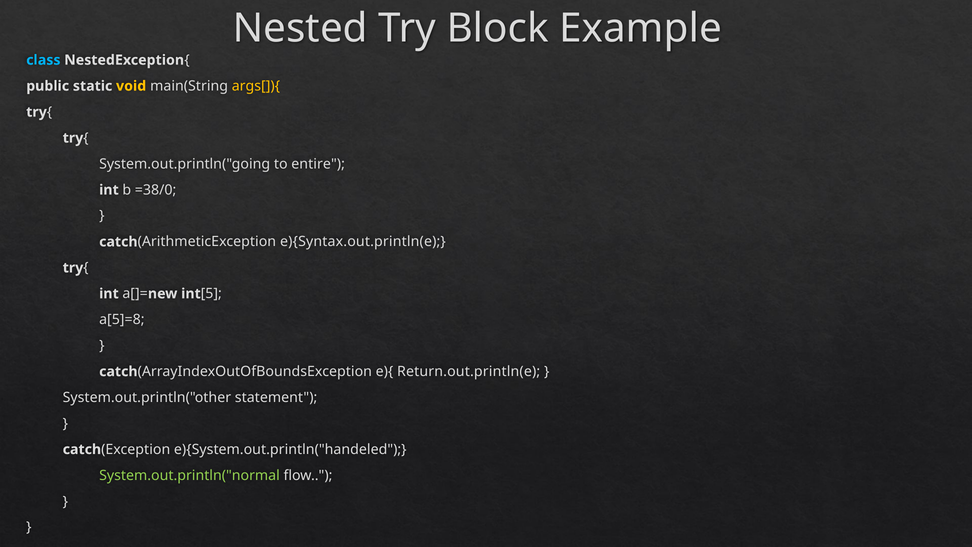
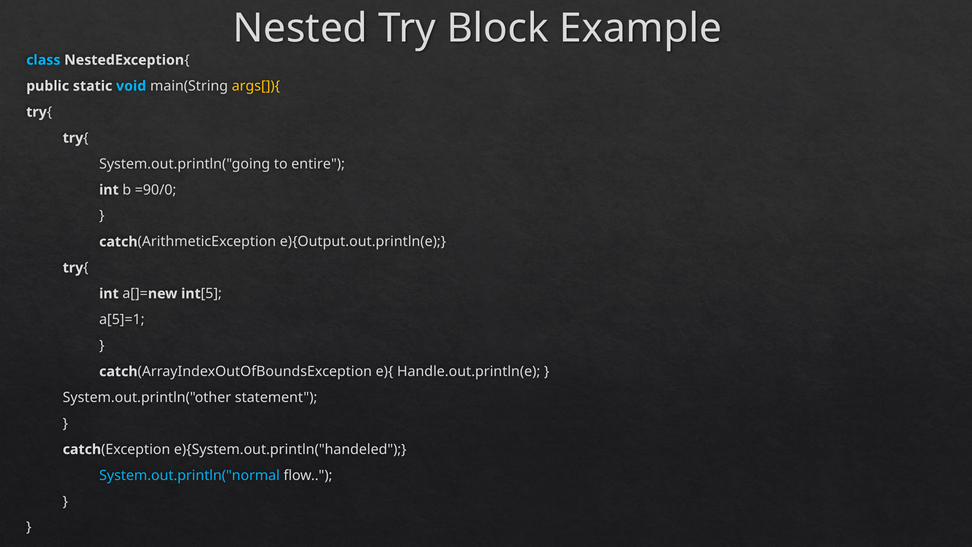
void colour: yellow -> light blue (131, 86)
=38/0: =38/0 -> =90/0 (156, 190)
e){Syntax.out.println(e: e){Syntax.out.println(e -> e){Output.out.println(e (363, 242)
a[5]=8: a[5]=8 -> a[5]=1 (122, 319)
Return.out.println(e: Return.out.println(e -> Handle.out.println(e (469, 371)
System.out.println("normal colour: light green -> light blue (189, 475)
